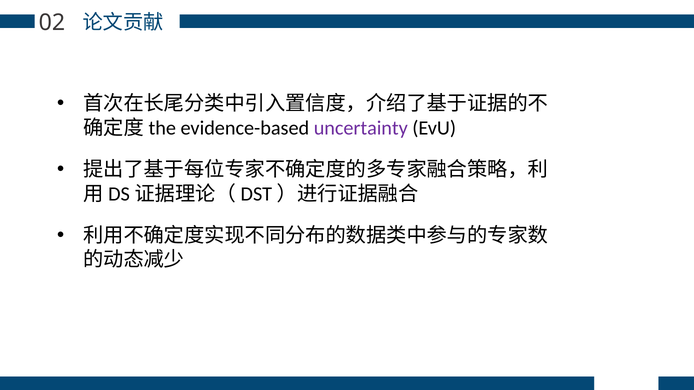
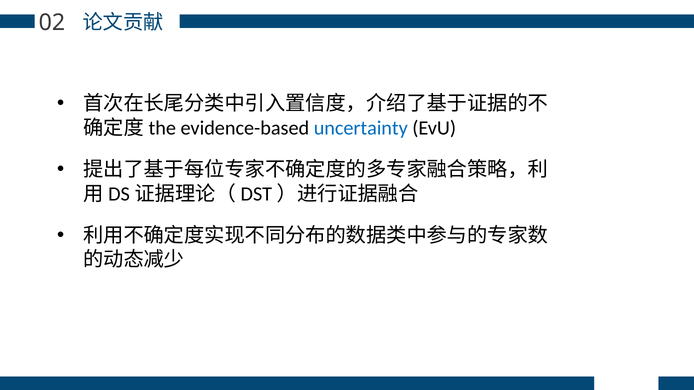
uncertainty colour: purple -> blue (361, 128)
